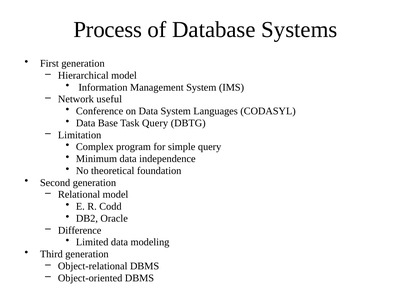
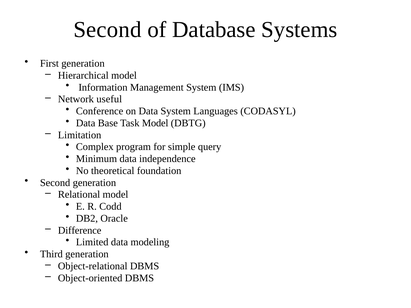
Process: Process -> Second (108, 30)
Task Query: Query -> Model (155, 123)
